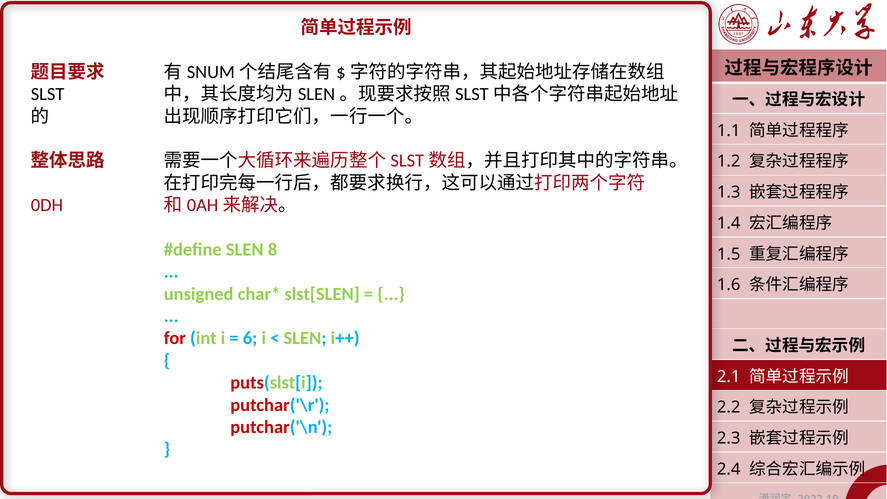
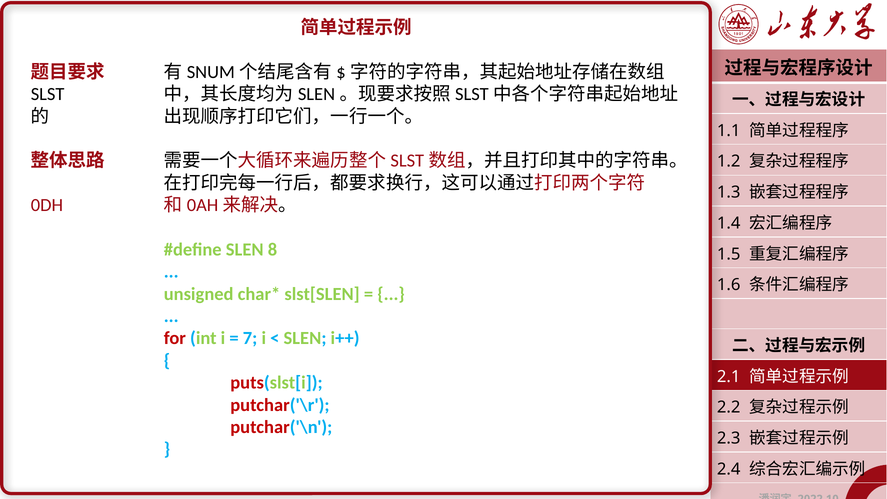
6: 6 -> 7 (250, 338)
